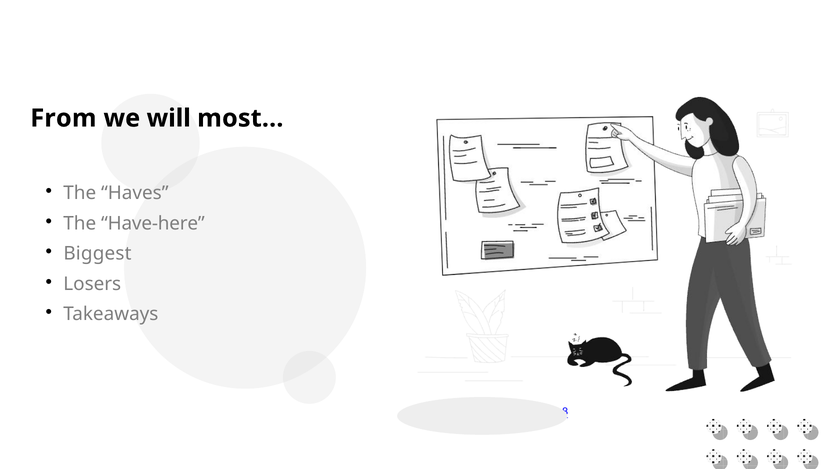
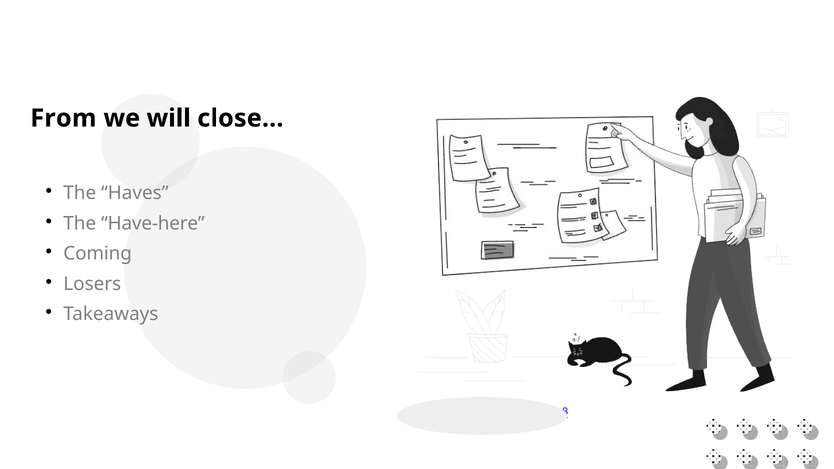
most: most -> close (240, 118)
Biggest: Biggest -> Coming (98, 254)
